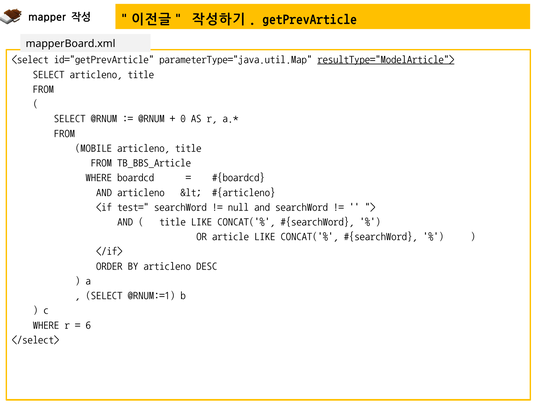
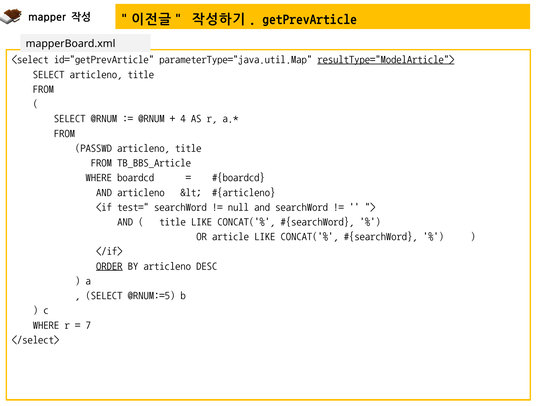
0: 0 -> 4 (183, 118)
MOBILE: MOBILE -> PASSWD (94, 148)
ORDER underline: none -> present (109, 266)
@RNUM:=1: @RNUM:=1 -> @RNUM:=5 (151, 295)
6: 6 -> 7 (88, 325)
